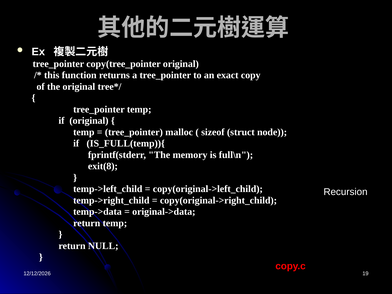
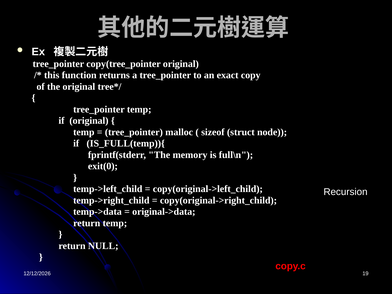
exit(8: exit(8 -> exit(0 (103, 166)
